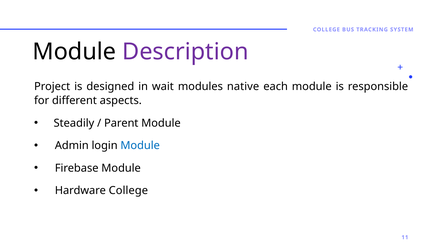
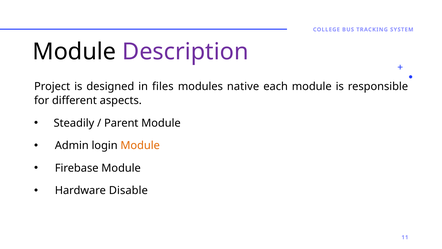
wait: wait -> files (163, 86)
Module colour: blue -> orange (140, 145)
Hardware College: College -> Disable (128, 190)
